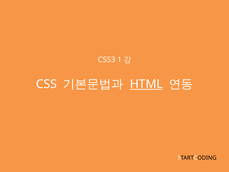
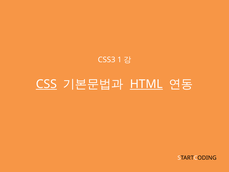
CSS underline: none -> present (46, 84)
